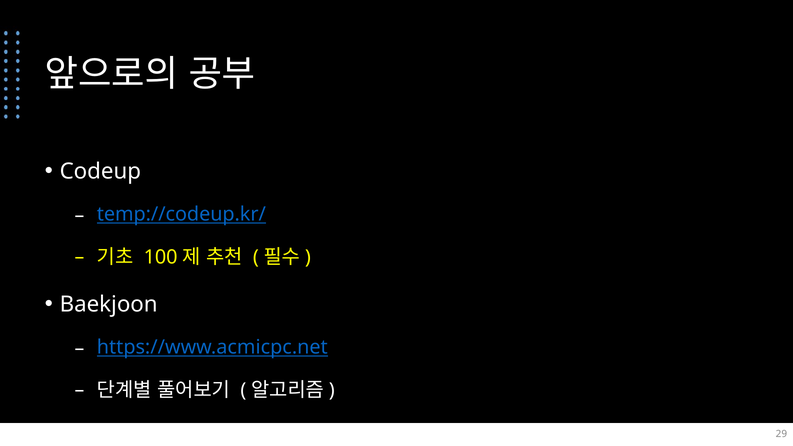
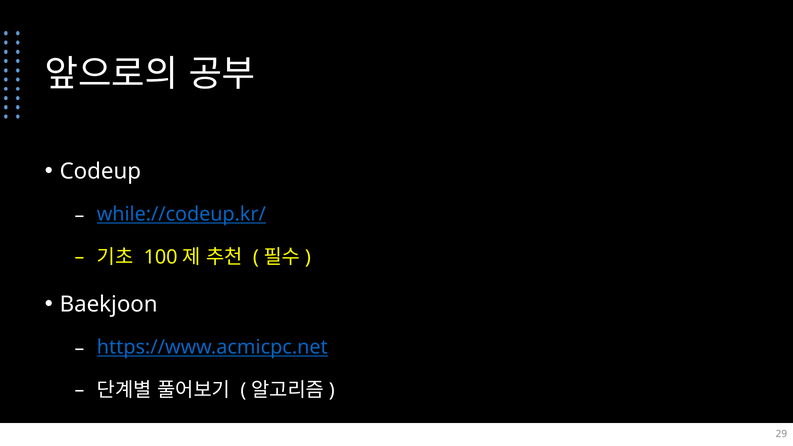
temp://codeup.kr/: temp://codeup.kr/ -> while://codeup.kr/ (181, 214)
